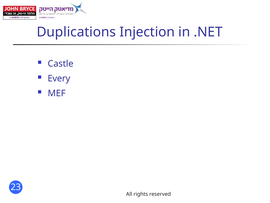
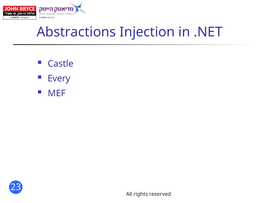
Duplications: Duplications -> Abstractions (76, 32)
